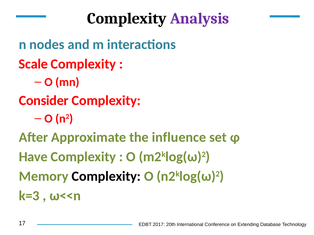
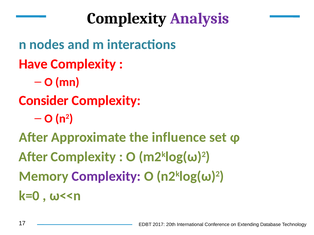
Scale: Scale -> Have (33, 64)
Have: Have -> After (33, 157)
Complexity colour: black -> purple (106, 177)
k=3: k=3 -> k=0 (29, 196)
